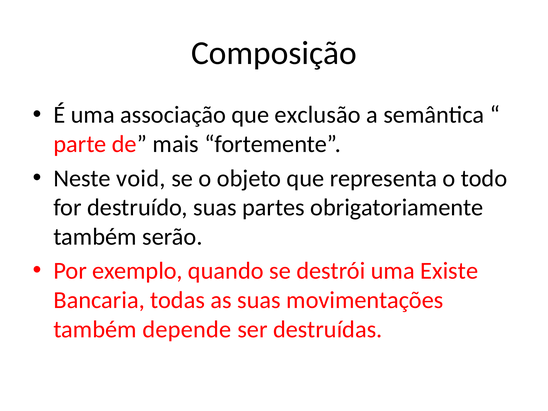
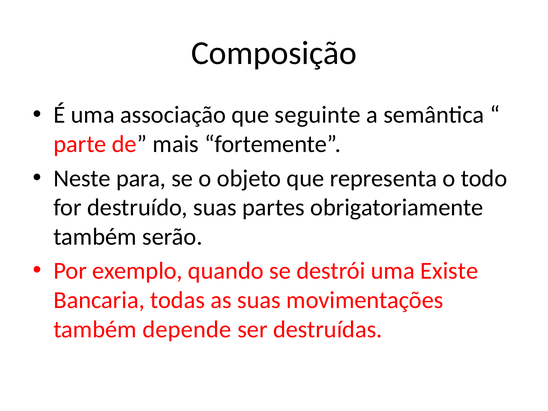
exclusão: exclusão -> seguinte (318, 115)
void: void -> para (141, 178)
